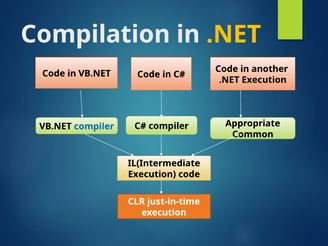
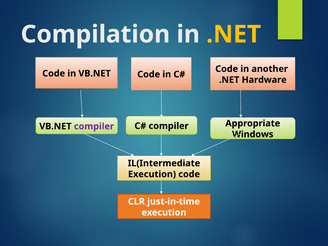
.NET Execution: Execution -> Hardware (264, 80)
compiler colour: blue -> purple (94, 126)
Common: Common -> Windows (253, 134)
